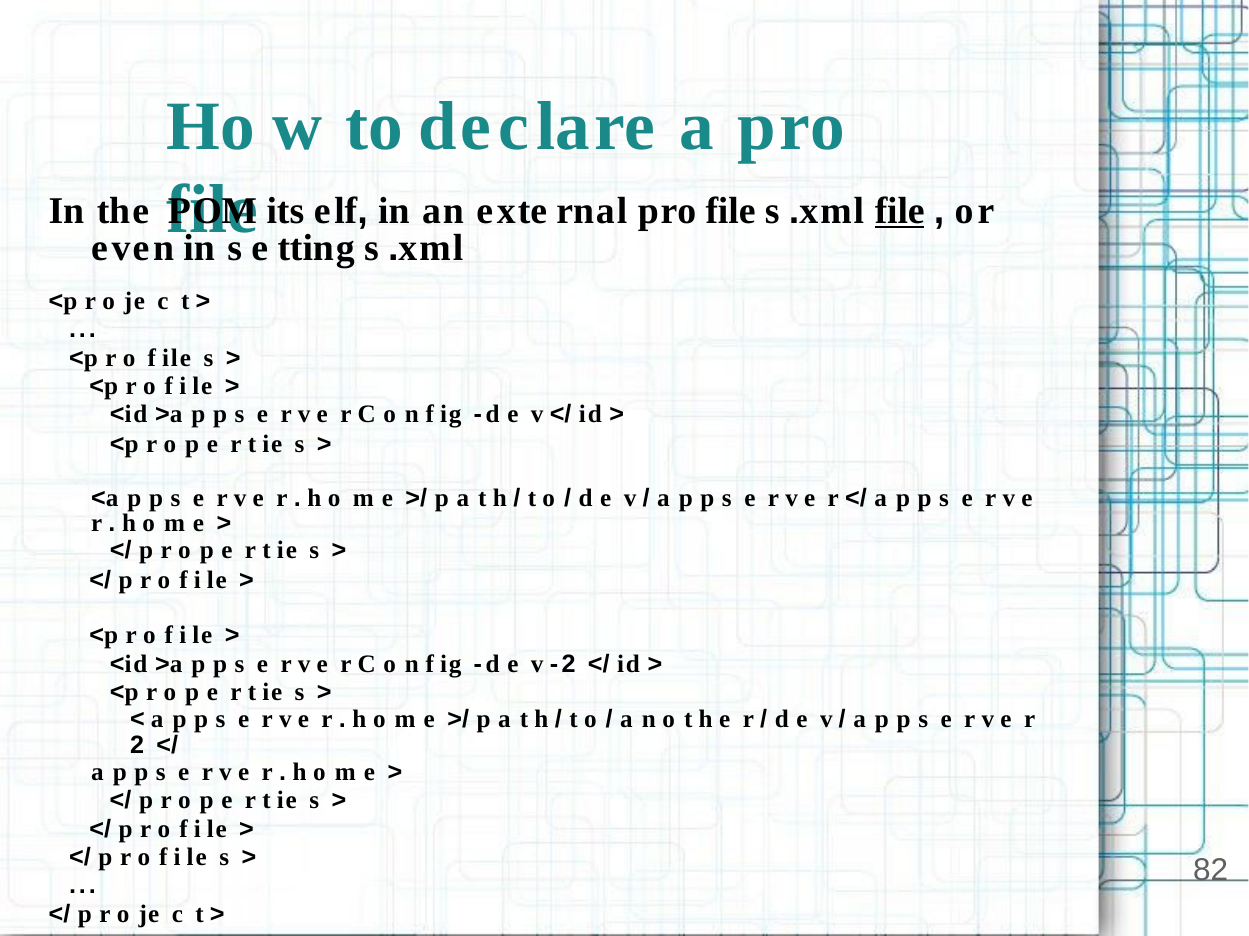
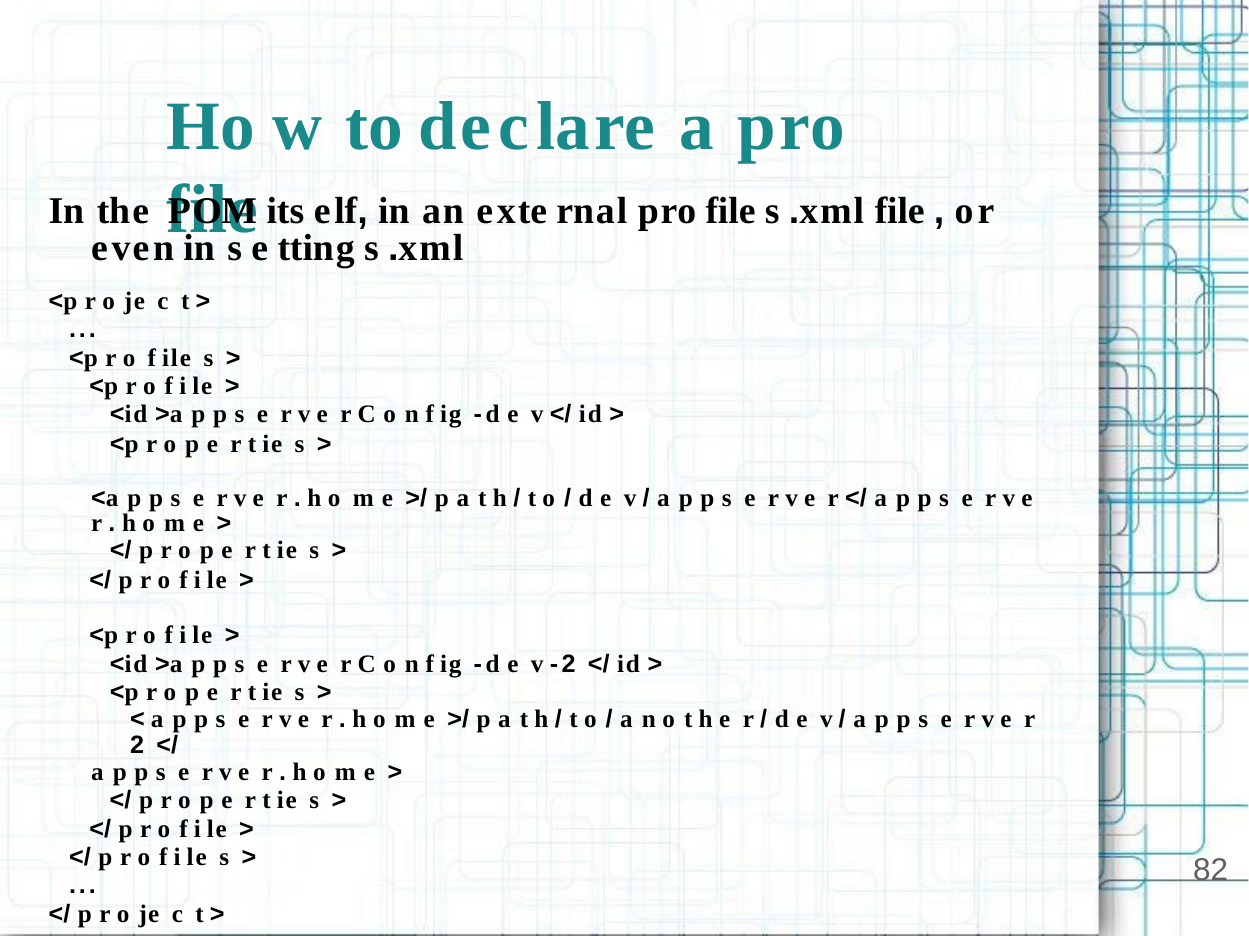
file underline: present -> none (900, 211)
